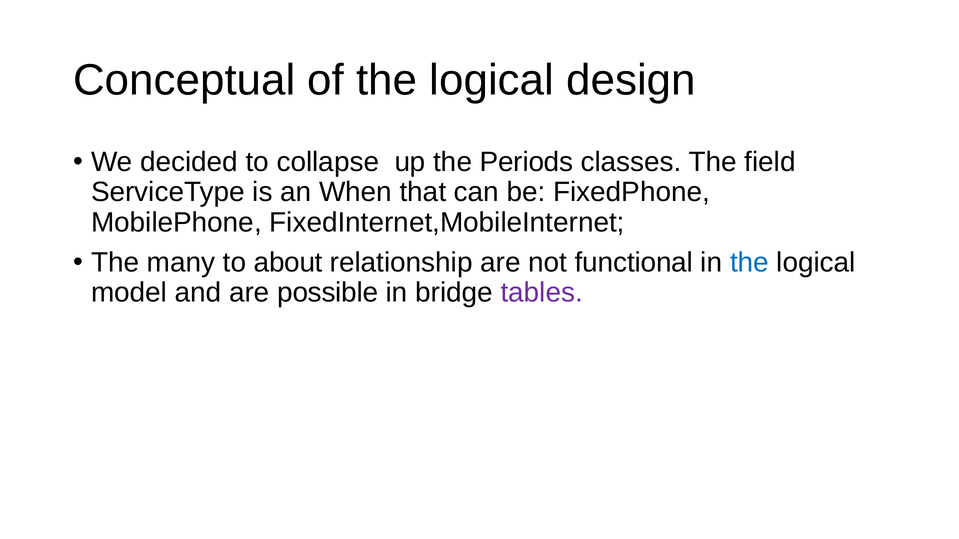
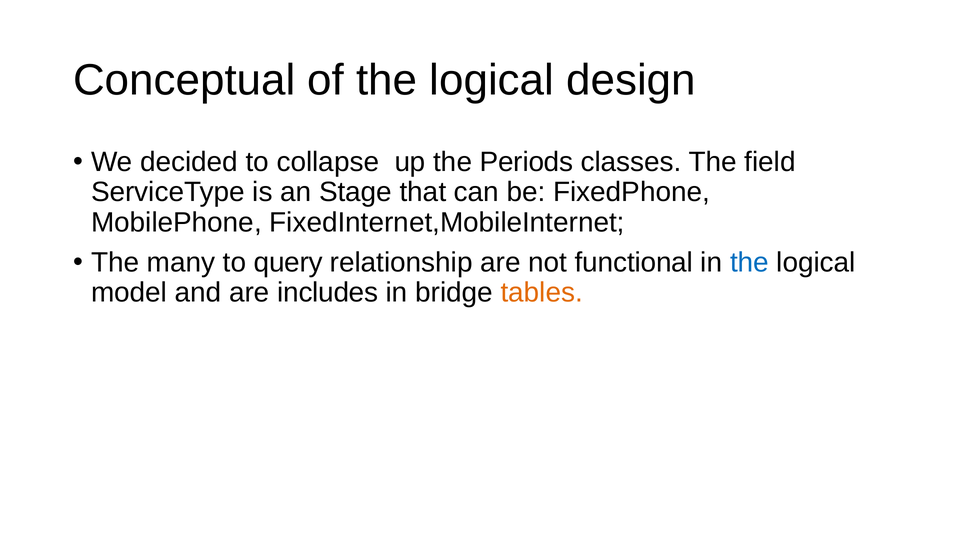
When: When -> Stage (356, 192)
about: about -> query (288, 263)
possible: possible -> includes (328, 293)
tables colour: purple -> orange (542, 293)
